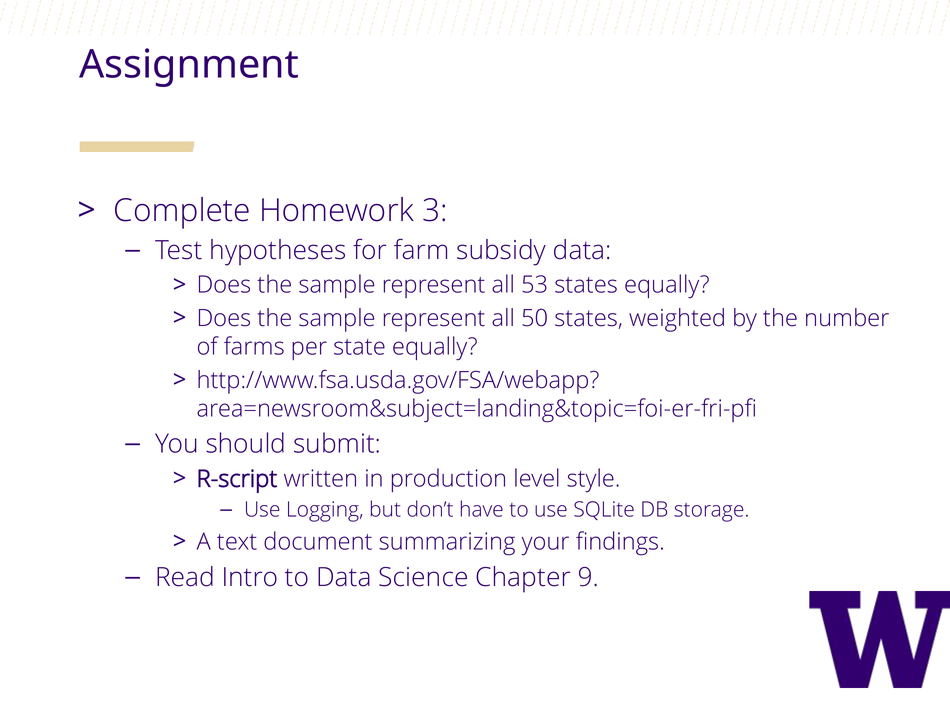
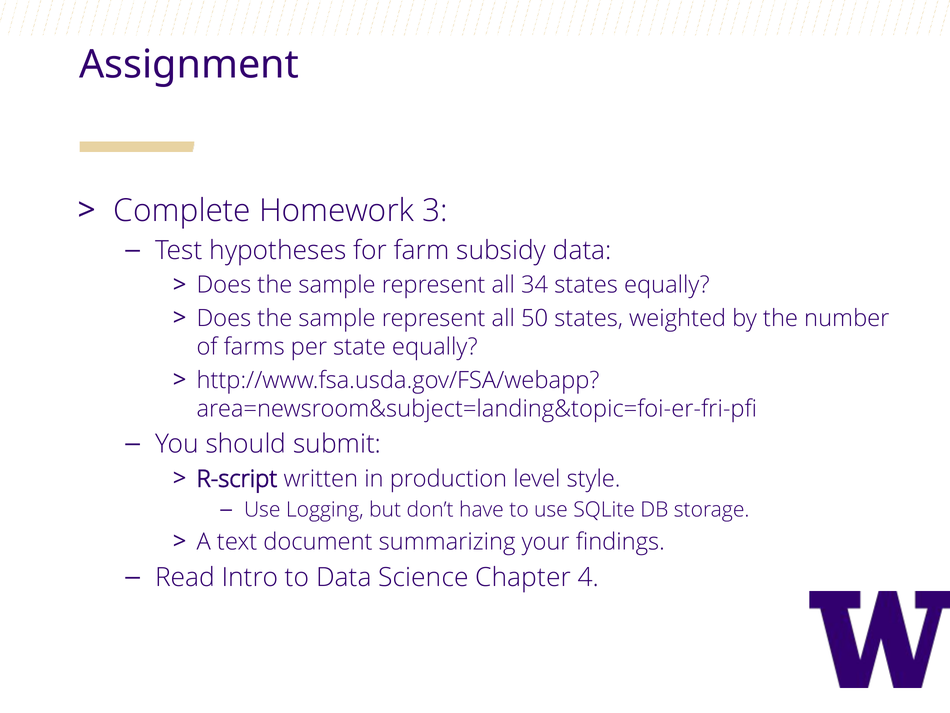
53: 53 -> 34 (535, 285)
9: 9 -> 4 (588, 577)
